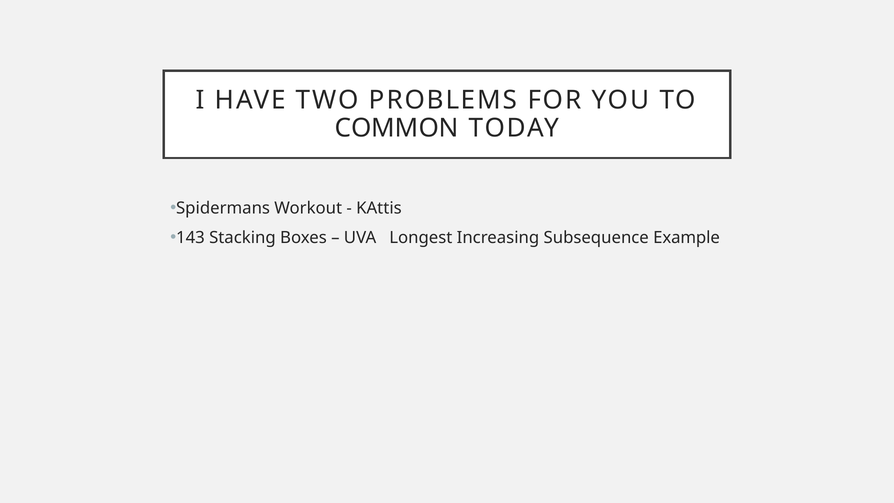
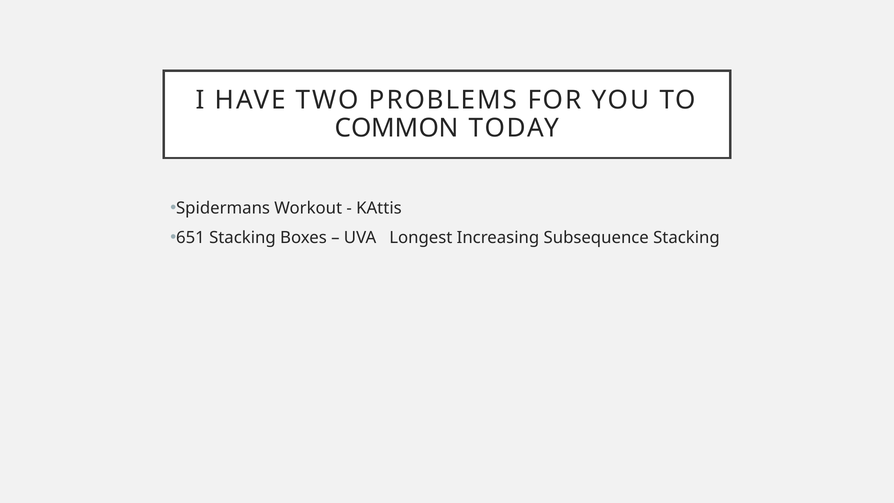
143: 143 -> 651 (190, 237)
Subsequence Example: Example -> Stacking (686, 237)
